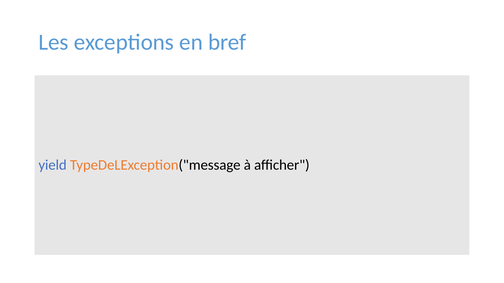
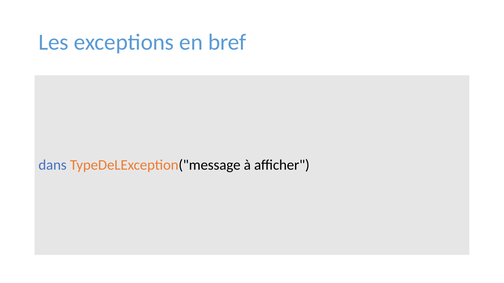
yield: yield -> dans (53, 165)
